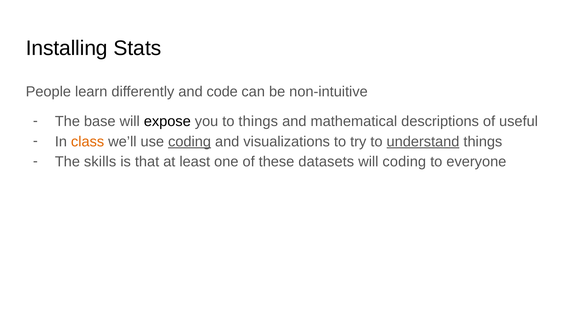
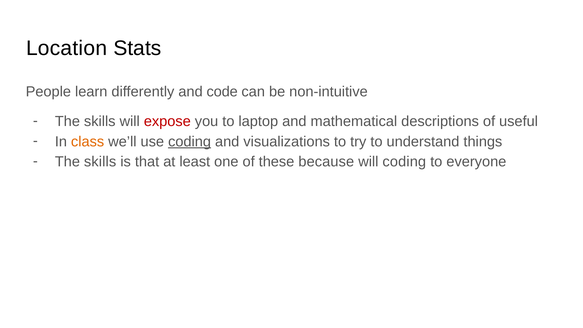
Installing: Installing -> Location (67, 48)
base: base -> skills (100, 121)
expose colour: black -> red (167, 121)
to things: things -> laptop (258, 121)
understand underline: present -> none (423, 142)
datasets: datasets -> because (326, 162)
